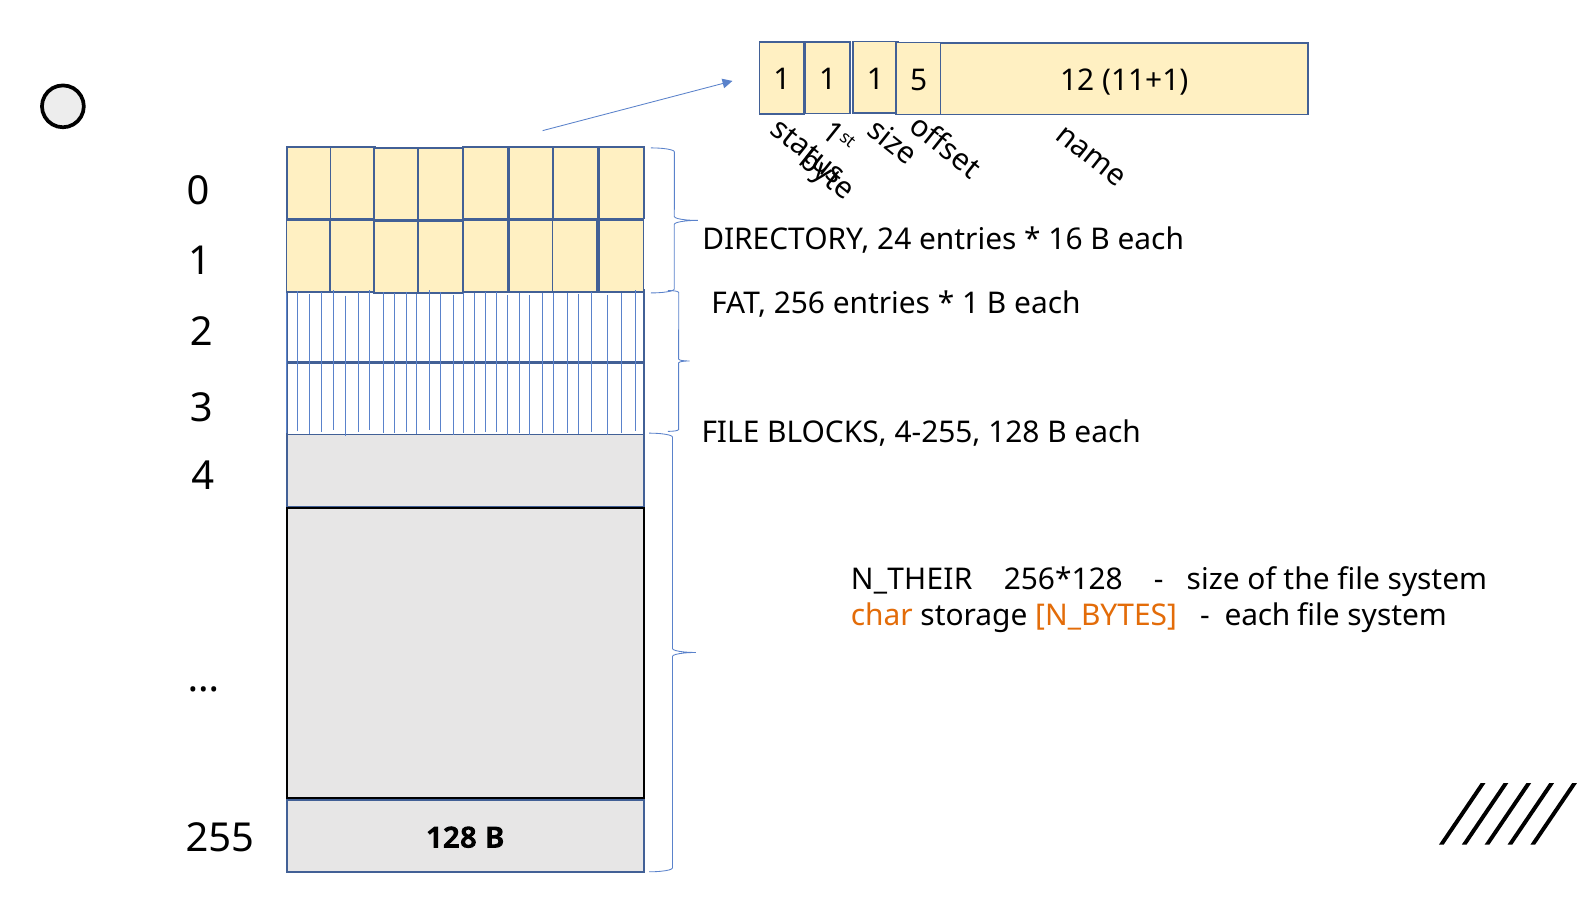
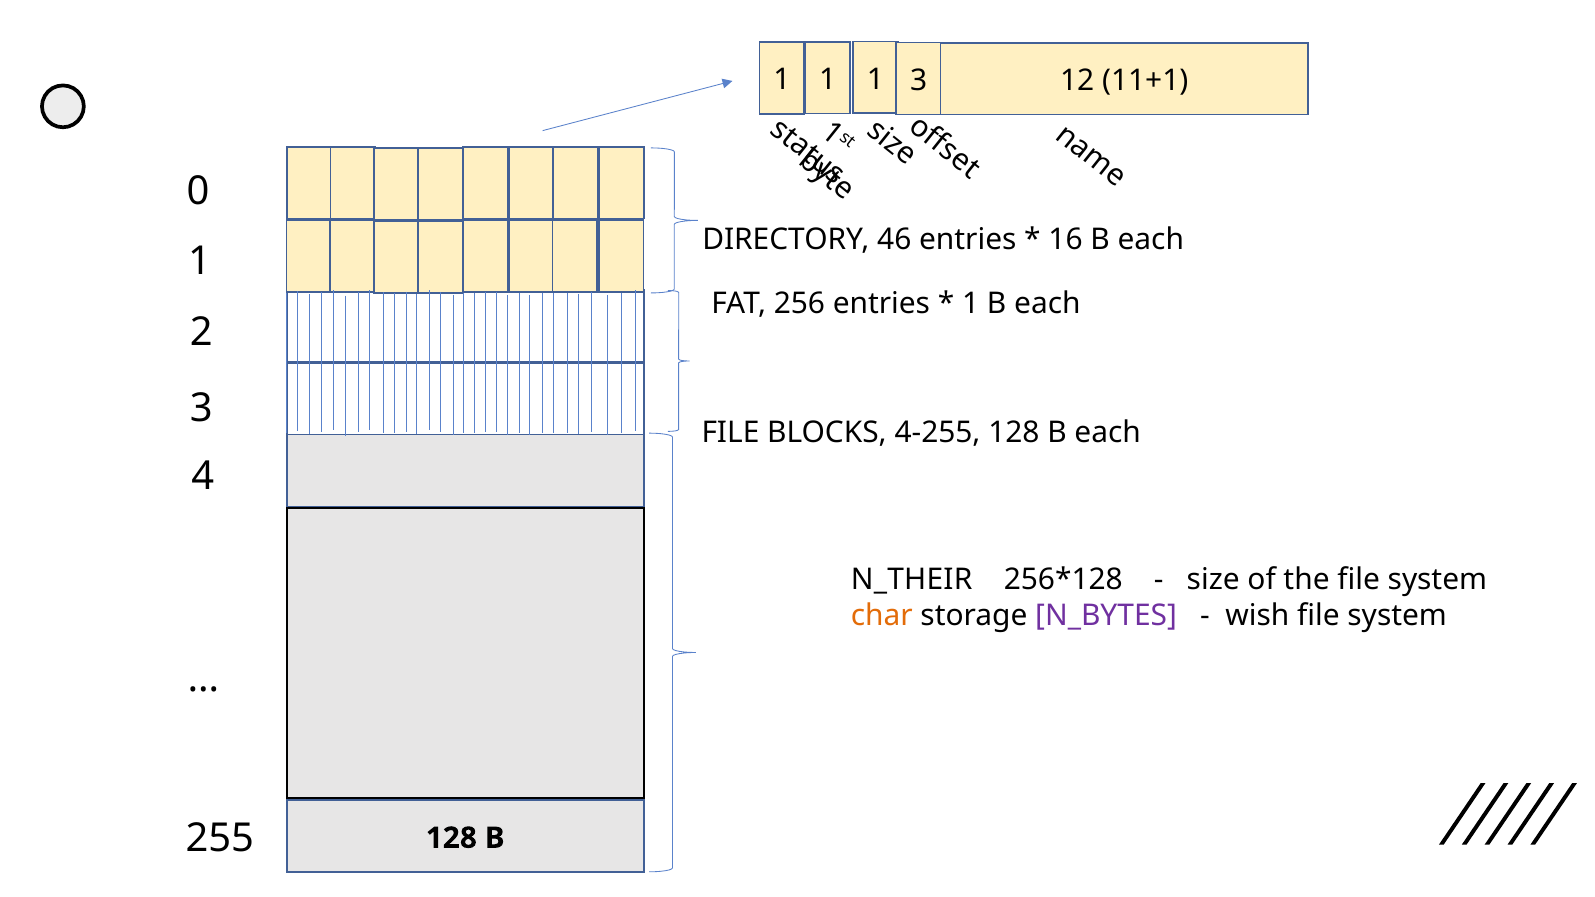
1 5: 5 -> 3 (919, 81)
24: 24 -> 46 (894, 240)
N_BYTES colour: orange -> purple (1106, 616)
each: each -> wish (1257, 616)
